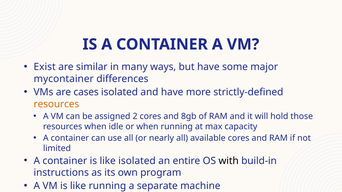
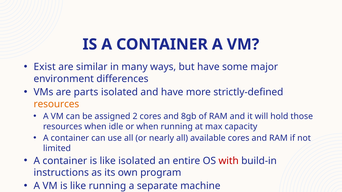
mycontainer: mycontainer -> environment (64, 79)
cases: cases -> parts (86, 92)
with colour: black -> red (229, 161)
